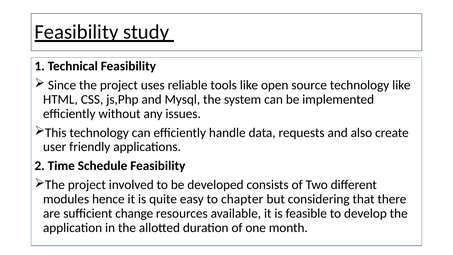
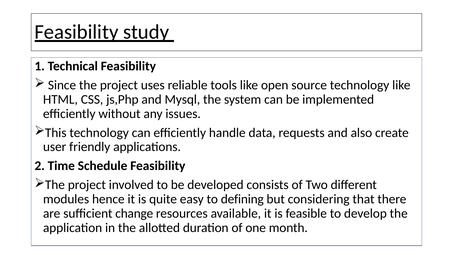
chapter: chapter -> defining (242, 199)
